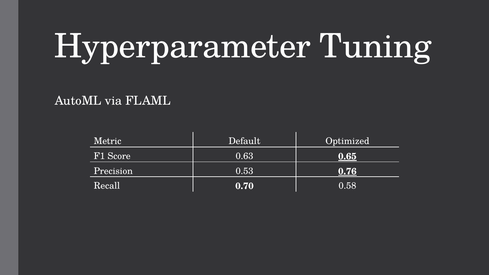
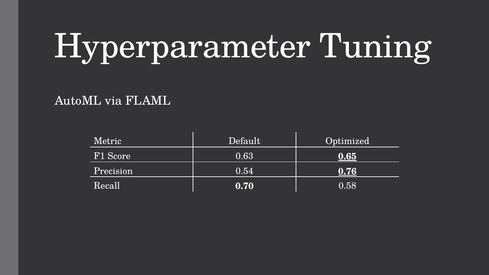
0.53: 0.53 -> 0.54 (245, 171)
